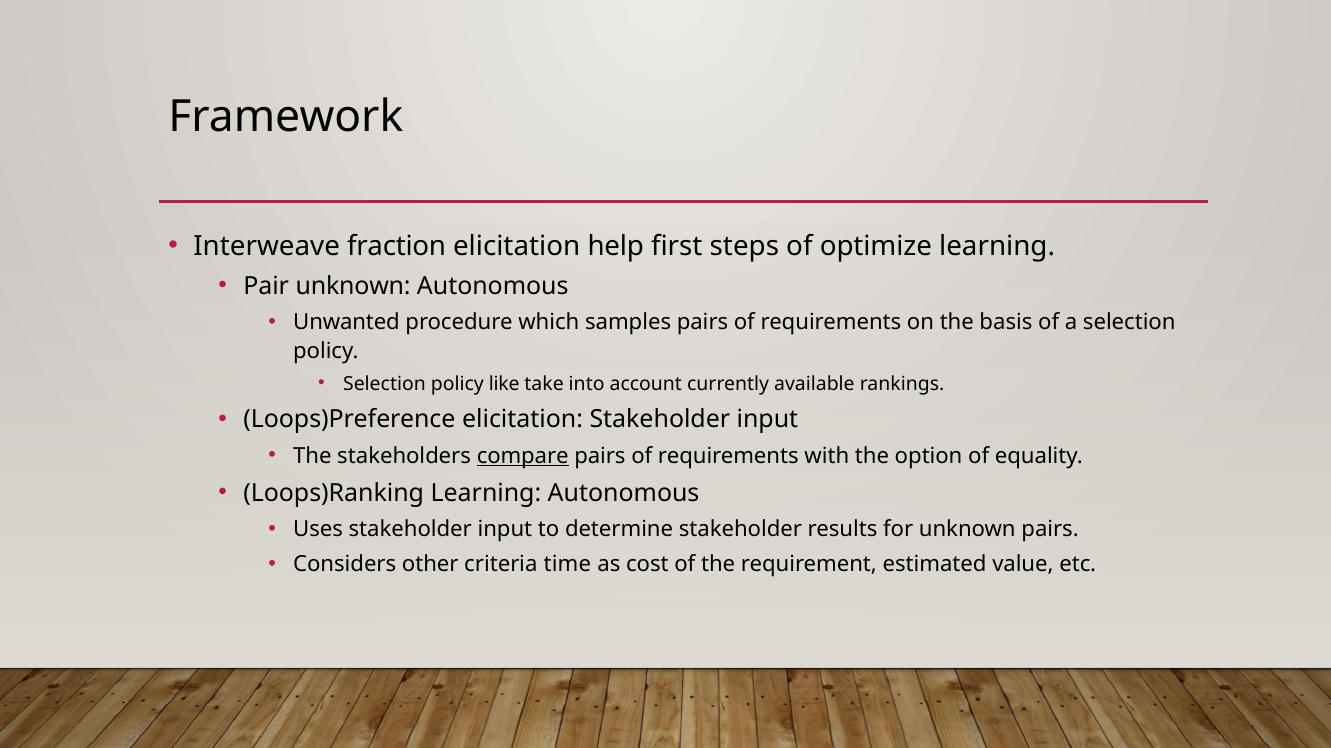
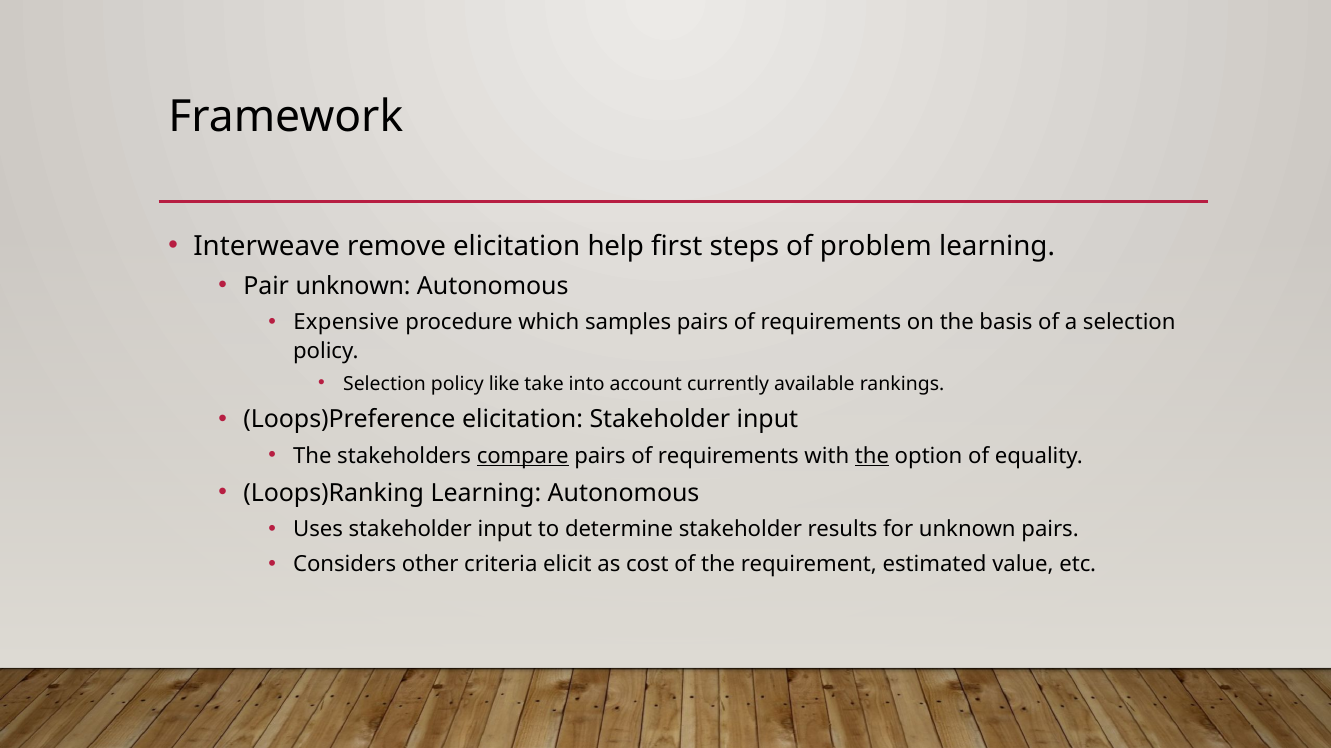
fraction: fraction -> remove (397, 246)
optimize: optimize -> problem (876, 246)
Unwanted: Unwanted -> Expensive (346, 323)
the underline: none -> present (872, 456)
time: time -> elicit (567, 565)
